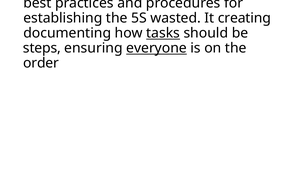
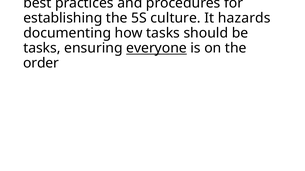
wasted: wasted -> culture (176, 18)
creating: creating -> hazards (244, 18)
tasks underline: present -> none (163, 33)
steps: steps -> tasks (42, 48)
